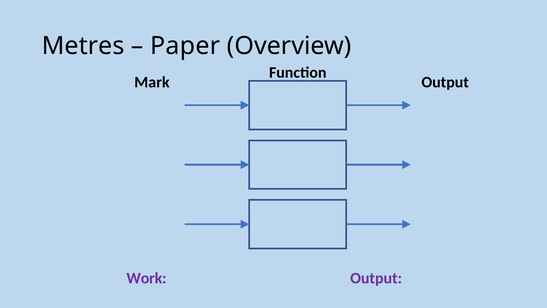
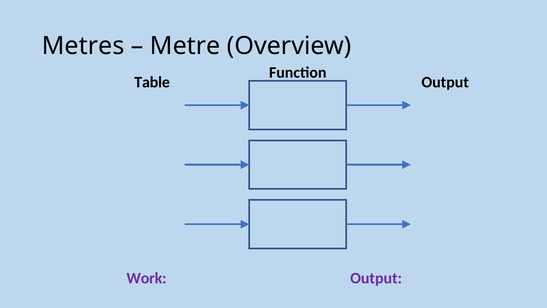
Paper: Paper -> Metre (185, 46)
Mark: Mark -> Table (152, 82)
